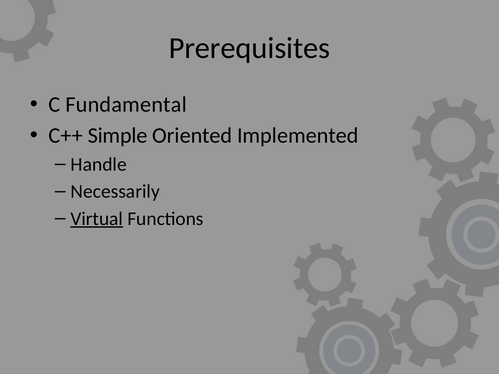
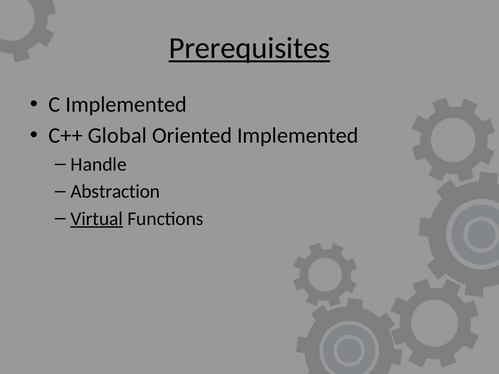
Prerequisites underline: none -> present (249, 48)
C Fundamental: Fundamental -> Implemented (126, 105)
Simple: Simple -> Global (117, 136)
Necessarily: Necessarily -> Abstraction (115, 192)
